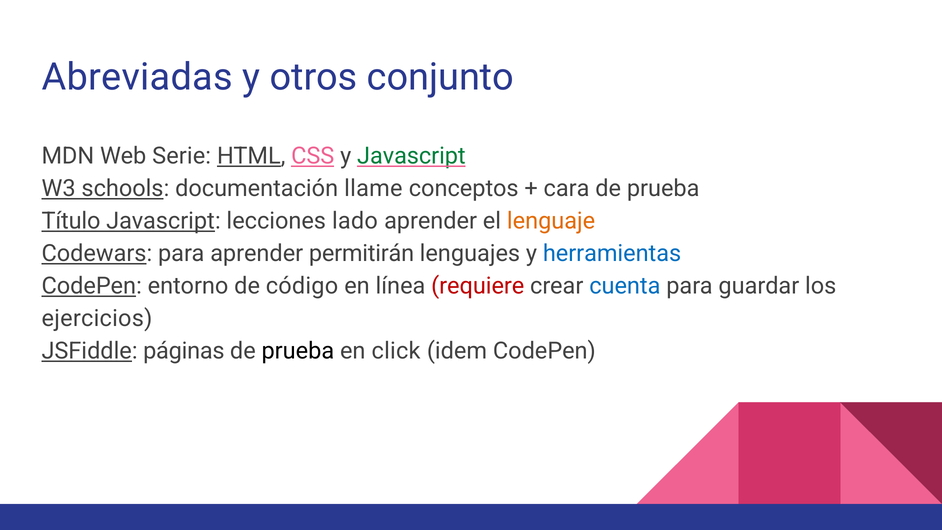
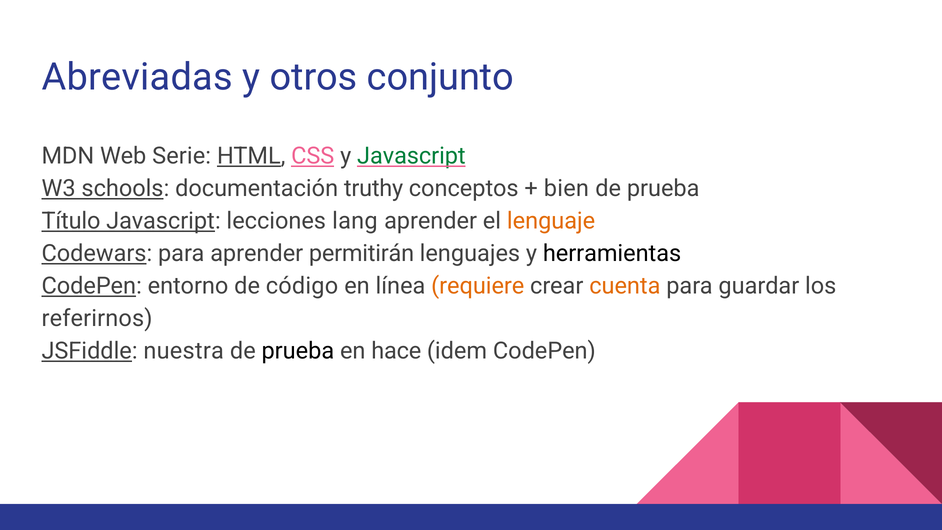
llame: llame -> truthy (374, 189)
cara: cara -> bien (566, 189)
lado: lado -> lang (355, 221)
herramientas colour: blue -> black (612, 254)
requiere colour: red -> orange (478, 286)
cuenta colour: blue -> orange (625, 286)
ejercicios: ejercicios -> referirnos (97, 319)
páginas: páginas -> nuestra (184, 351)
click: click -> hace (396, 351)
